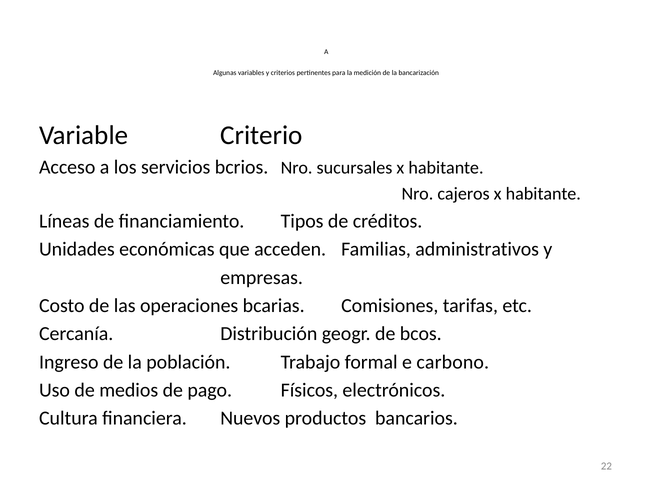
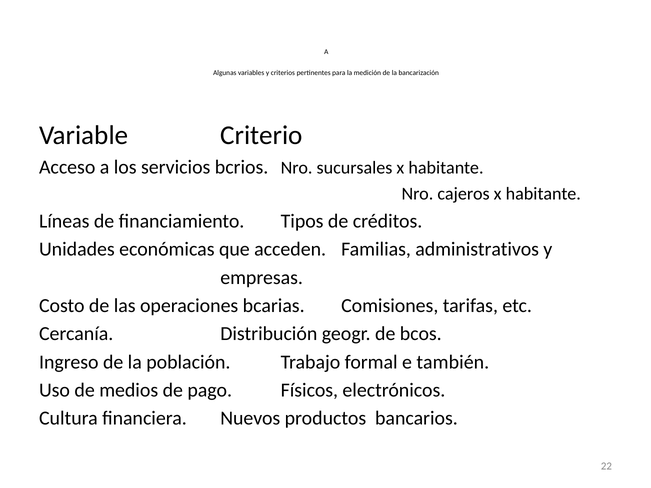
carbono: carbono -> también (453, 362)
